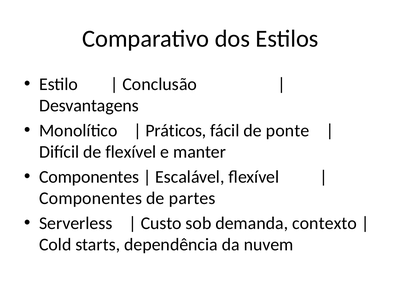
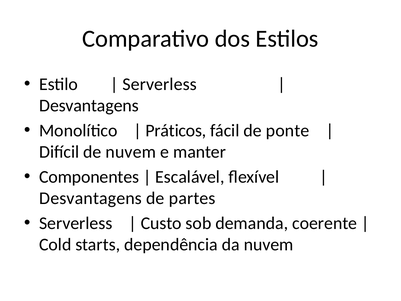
Conclusão: Conclusão -> Serverless (160, 84)
de flexível: flexível -> nuvem (131, 152)
Componentes: Componentes -> Desvantagens (91, 198)
contexto: contexto -> coerente (325, 223)
